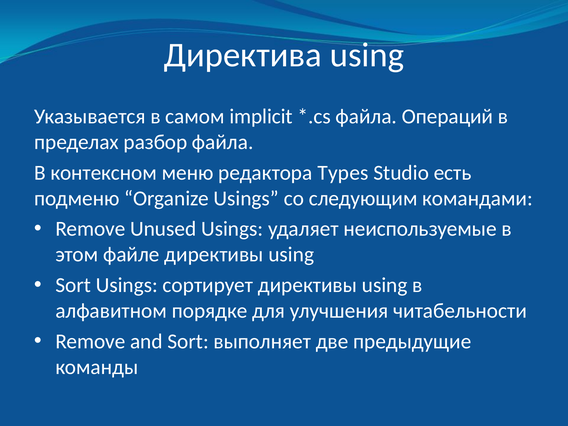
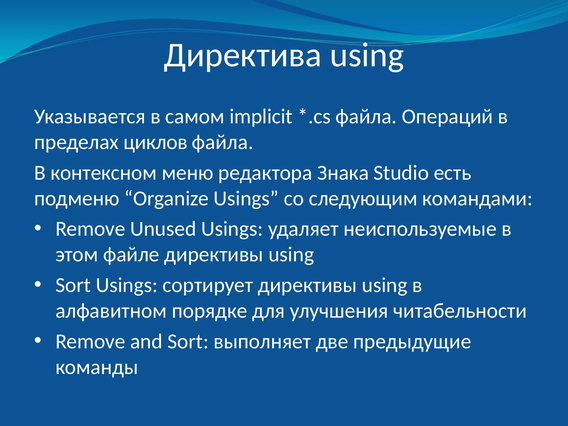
разбор: разбор -> циклов (156, 142)
Types: Types -> Знака (343, 173)
